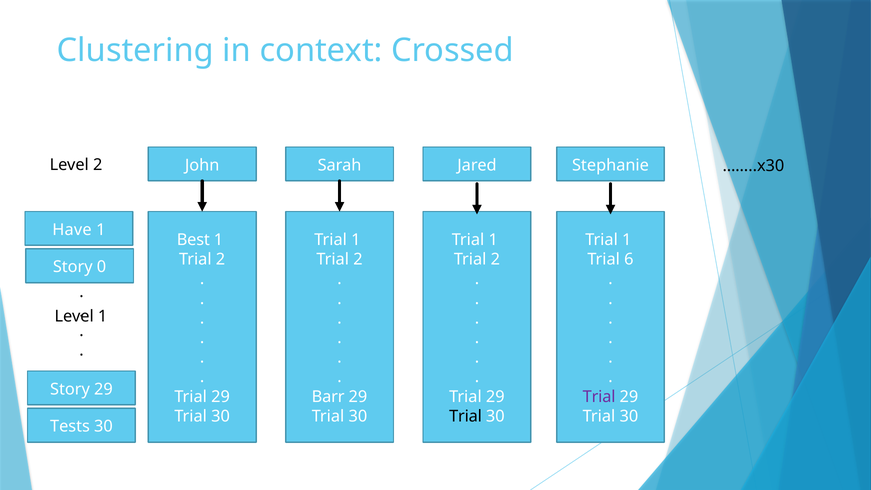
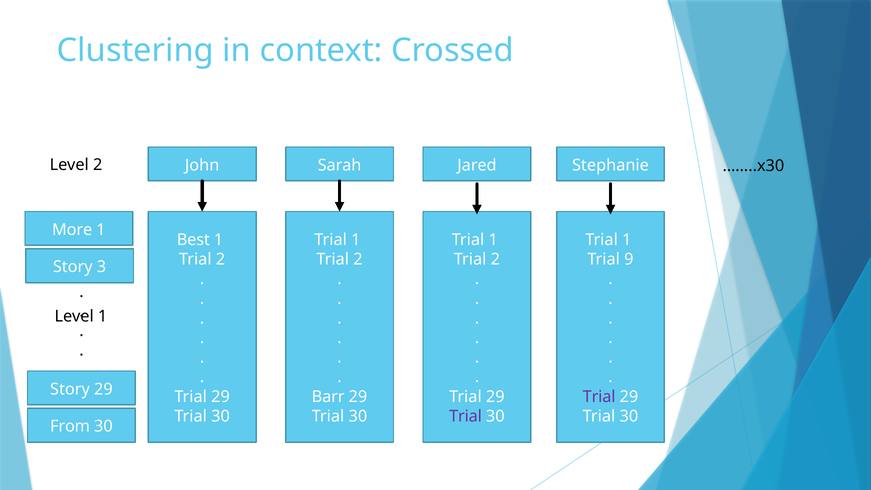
Have: Have -> More (72, 230)
6: 6 -> 9 (629, 259)
0: 0 -> 3 (102, 267)
Trial colour: black -> purple (466, 416)
Tests: Tests -> From (70, 426)
